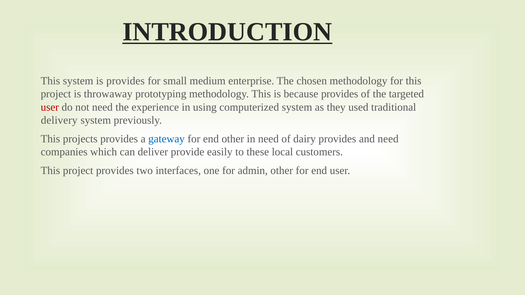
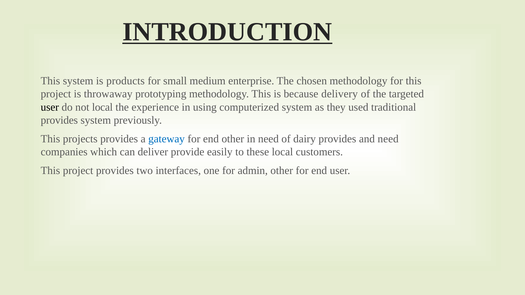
is provides: provides -> products (125, 81)
because provides: provides -> delivery (340, 94)
user colour: red -> black (50, 107)
not need: need -> local (102, 107)
delivery: delivery -> provides (59, 120)
